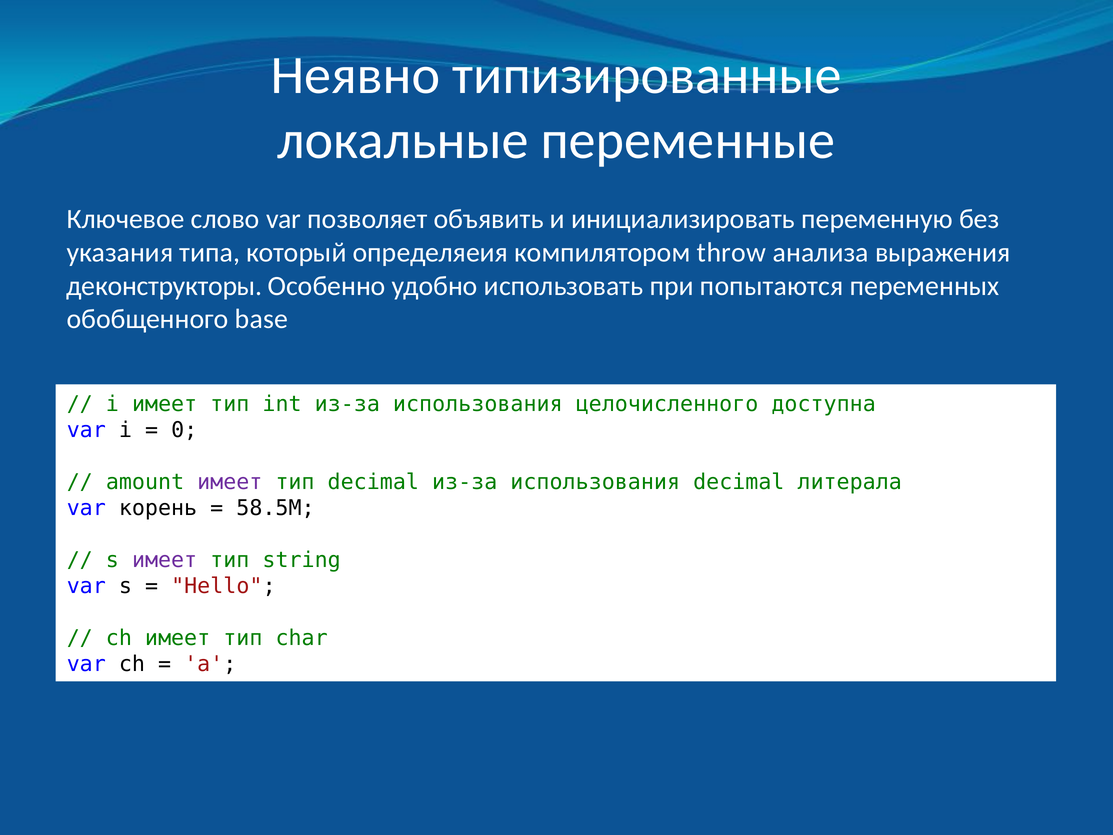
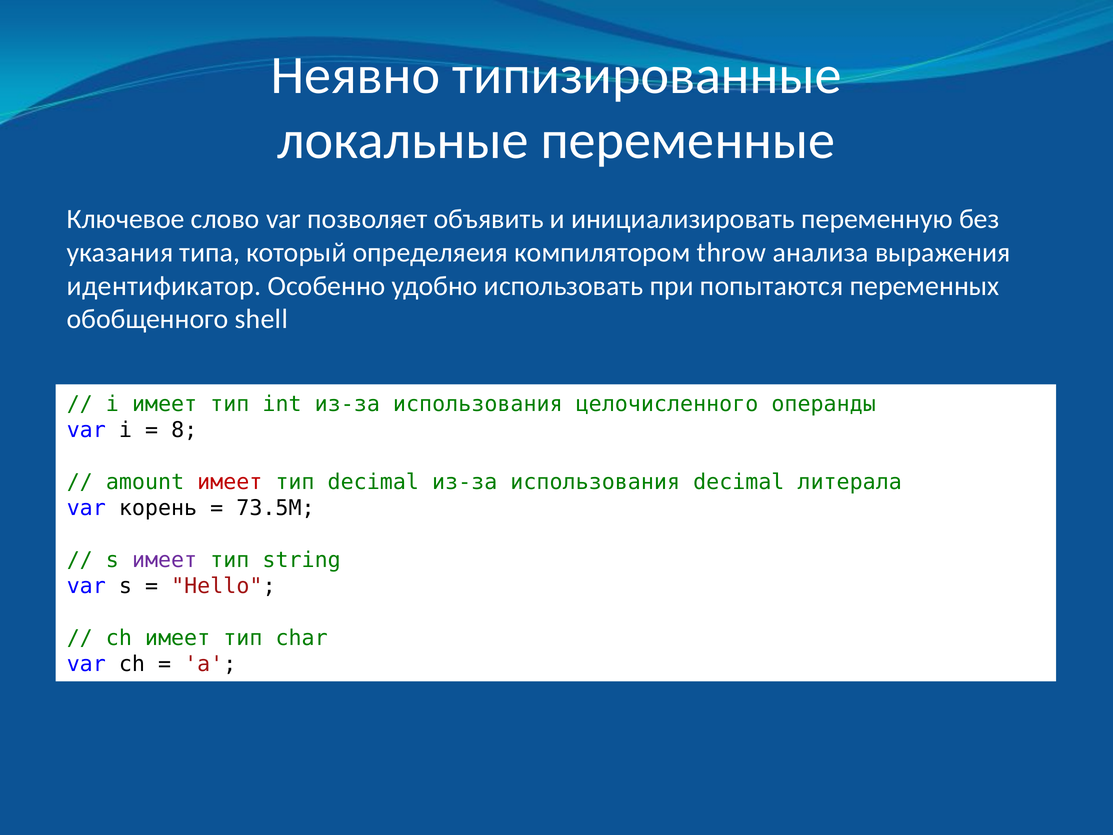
деконструкторы: деконструкторы -> идентификатор (164, 286)
base: base -> shell (261, 319)
доступна: доступна -> операнды (824, 404)
0: 0 -> 8 (184, 430)
имеет colour: purple -> red (230, 482)
58.5M: 58.5M -> 73.5M (275, 508)
